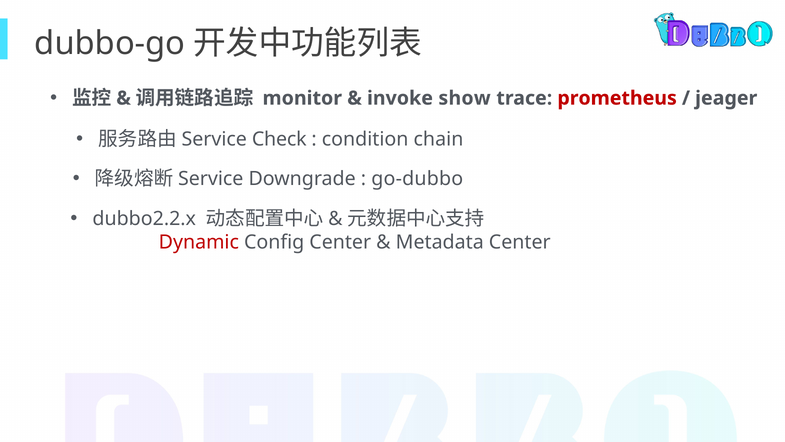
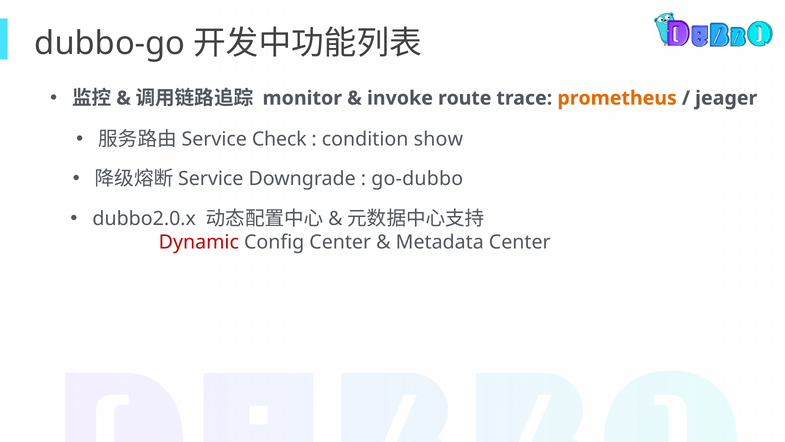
show: show -> route (465, 98)
prometheus colour: red -> orange (617, 98)
chain: chain -> show (438, 139)
dubbo2.2.x: dubbo2.2.x -> dubbo2.0.x (144, 218)
